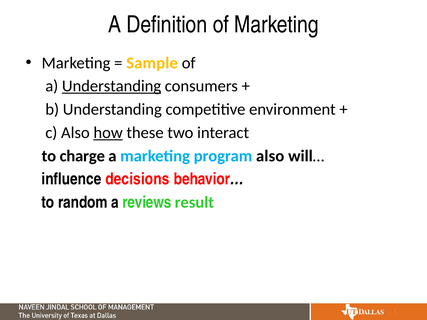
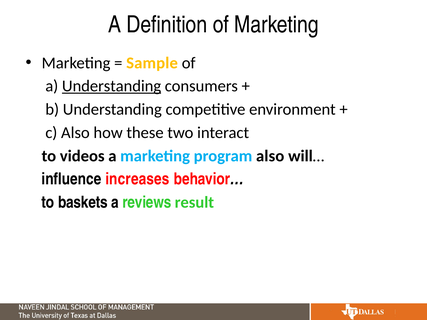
how underline: present -> none (108, 133)
charge: charge -> videos (82, 156)
decisions: decisions -> increases (137, 179)
random: random -> baskets (83, 203)
